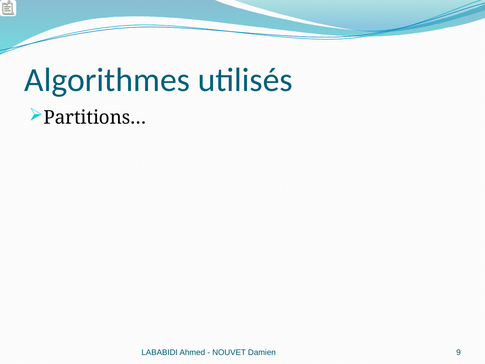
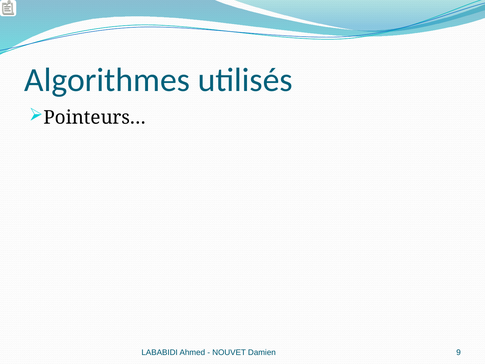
Partitions…: Partitions… -> Pointeurs… (95, 118)
